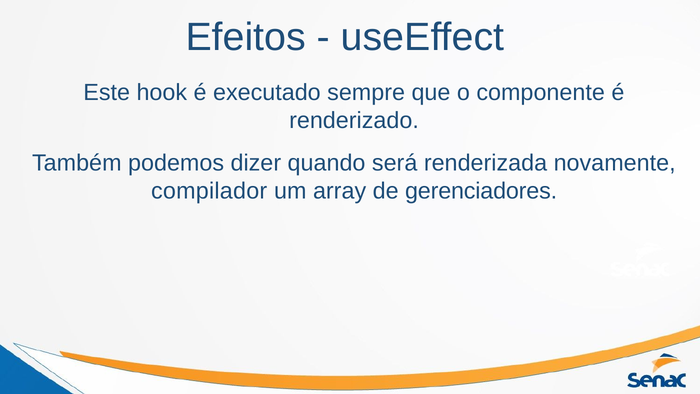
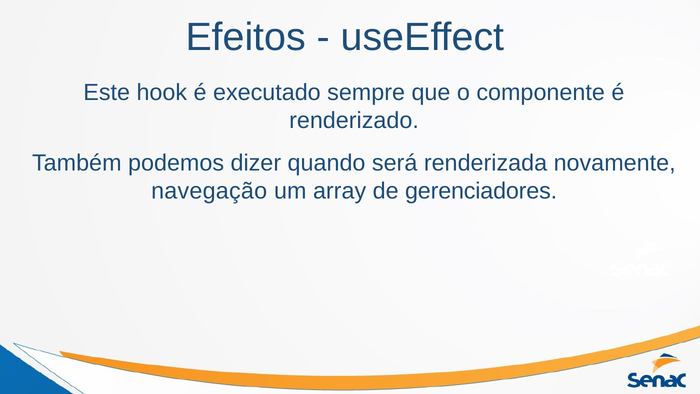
compilador: compilador -> navegação (209, 191)
